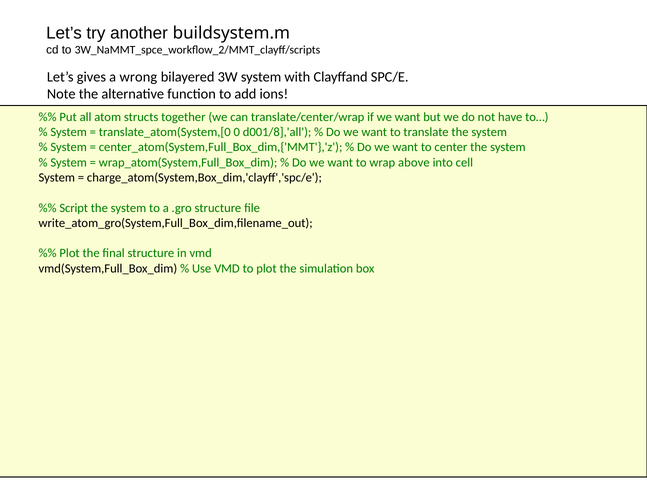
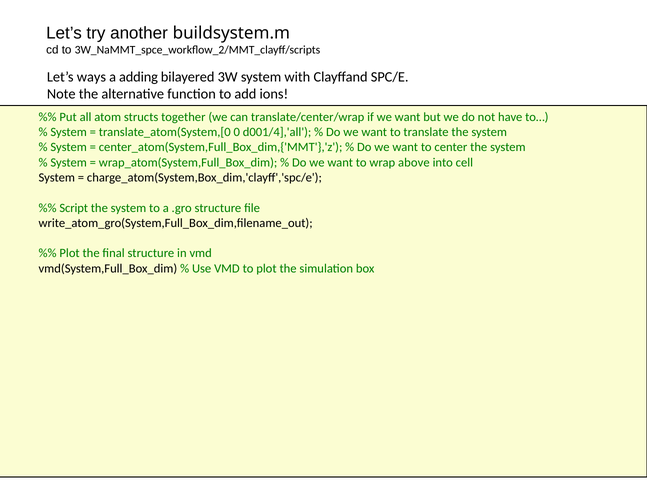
gives: gives -> ways (91, 77)
wrong: wrong -> adding (139, 77)
d001/8],'all: d001/8],'all -> d001/4],'all (277, 132)
